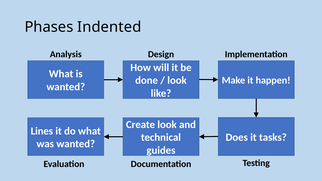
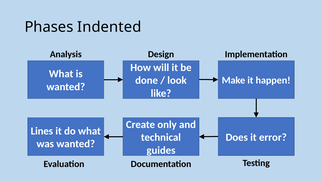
Create look: look -> only (167, 125)
tasks: tasks -> error (273, 137)
